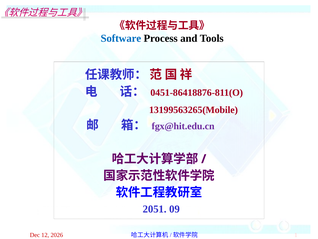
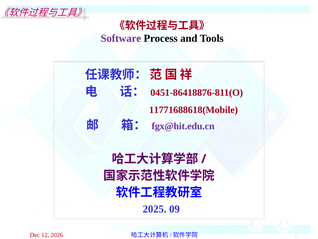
Software colour: blue -> purple (121, 38)
13199563265(Mobile: 13199563265(Mobile -> 11771688618(Mobile (193, 110)
2051: 2051 -> 2025 (155, 209)
